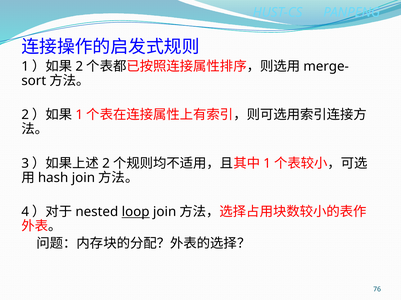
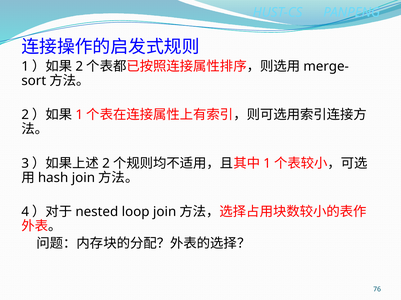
loop underline: present -> none (136, 212)
